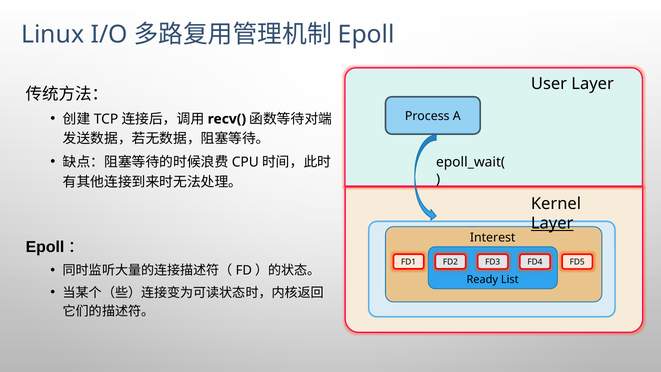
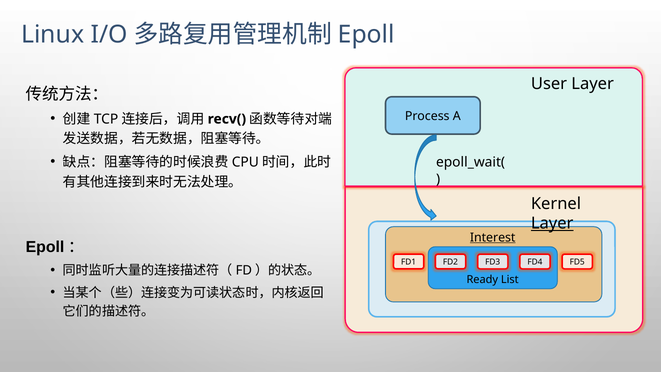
Interest underline: none -> present (493, 237)
